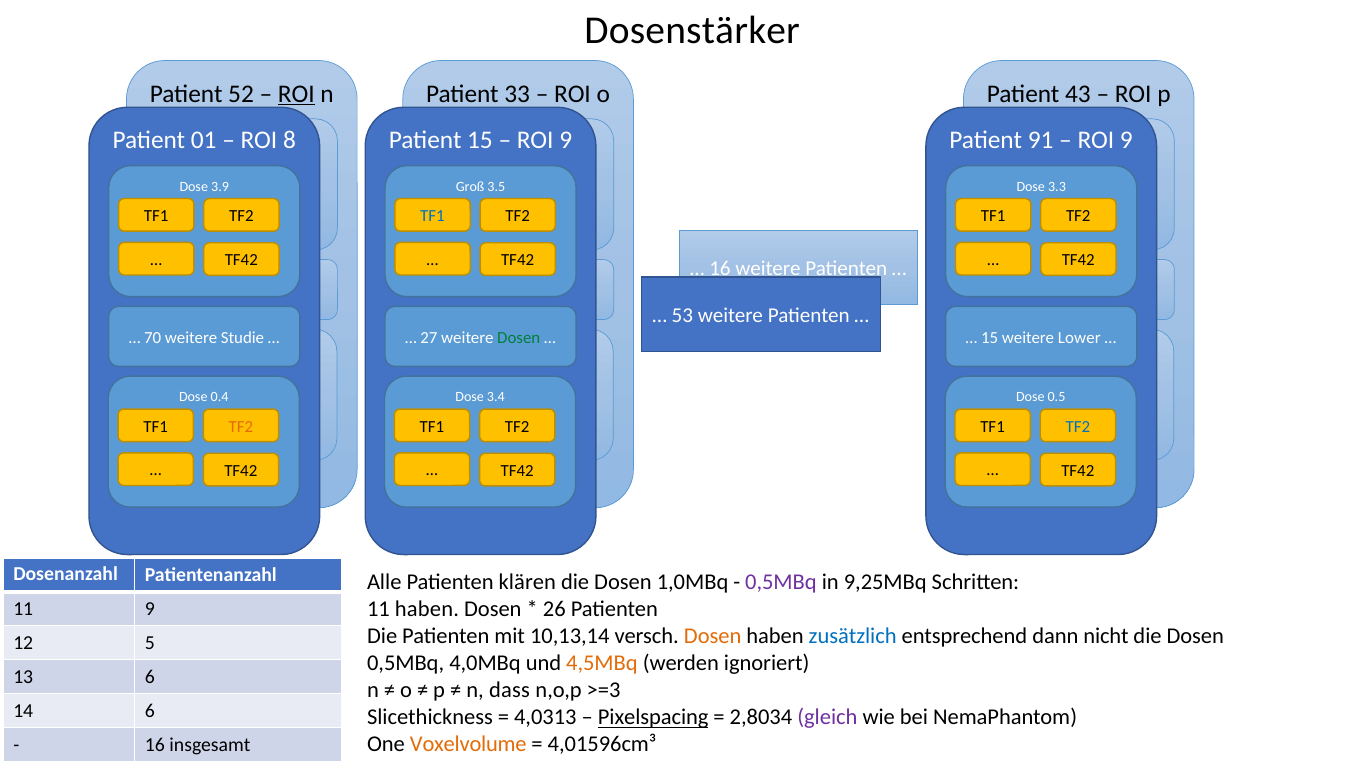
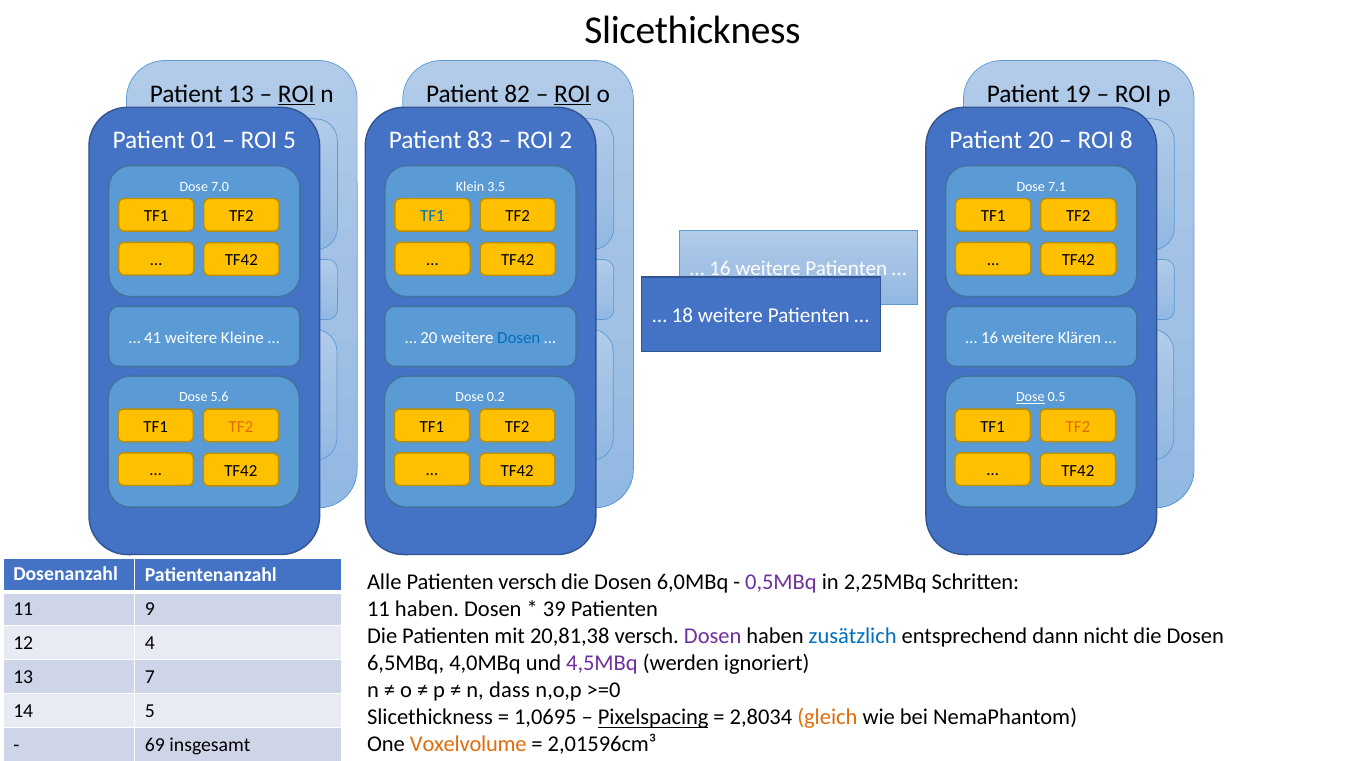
Dosenstärker: Dosenstärker -> Slicethickness (692, 31)
Patient 52: 52 -> 13 (241, 94)
33: 33 -> 82 (517, 94)
ROI underline: none -> present (572, 94)
43: 43 -> 19 (1078, 94)
8: 8 -> 5 (289, 140)
Patient 15: 15 -> 83 (480, 140)
9: 9 -> 2 (566, 140)
Patient 91: 91 -> 20 (1041, 140)
9: 9 -> 8 (1126, 140)
3.9: 3.9 -> 7.0 (220, 186)
Groß: Groß -> Klein (470, 186)
3.3: 3.3 -> 7.1 (1057, 186)
53: 53 -> 18 (682, 316)
70: 70 -> 41 (153, 337)
Studie: Studie -> Kleine (242, 337)
27: 27 -> 20 (429, 337)
Dosen colour: green -> blue (519, 337)
15: 15 -> 16 (990, 337)
Lower: Lower -> Klären (1079, 337)
0.4: 0.4 -> 5.6 (220, 397)
3.4: 3.4 -> 0.2 (496, 397)
Dose underline: none -> present (1030, 397)
TF2 colour: blue -> orange (1078, 426)
Patienten klären: klären -> versch (527, 582)
1,0MBq: 1,0MBq -> 6,0MBq (693, 582)
9,25MBq: 9,25MBq -> 2,25MBq (885, 582)
26: 26 -> 39 (554, 609)
10,13,14: 10,13,14 -> 20,81,38 (570, 636)
Dosen colour: orange -> purple (713, 636)
12 5: 5 -> 4 (150, 643)
0,5MBq: 0,5MBq -> 6,5MBq (406, 663)
4,5MBq colour: orange -> purple (602, 663)
13 6: 6 -> 7 (150, 677)
>=3: >=3 -> >=0 (604, 690)
14 6: 6 -> 5 (150, 710)
4,0313: 4,0313 -> 1,0695 (545, 717)
gleich colour: purple -> orange (827, 717)
4,01596cm³: 4,01596cm³ -> 2,01596cm³ (602, 744)
16: 16 -> 69 (155, 744)
